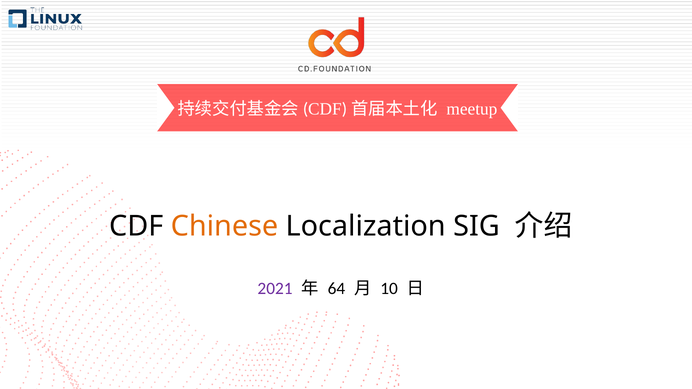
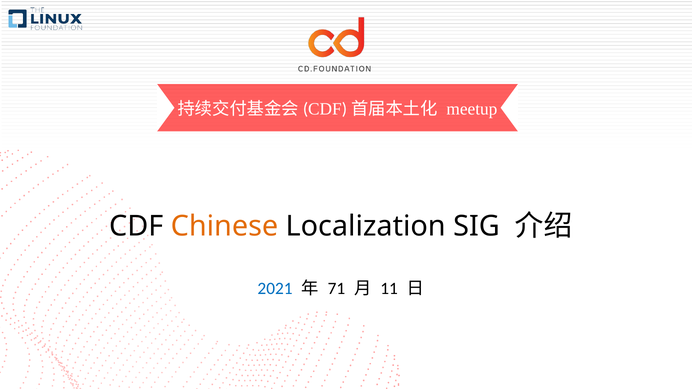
2021 colour: purple -> blue (275, 289)
64: 64 -> 71 (336, 289)
10: 10 -> 11 (389, 289)
